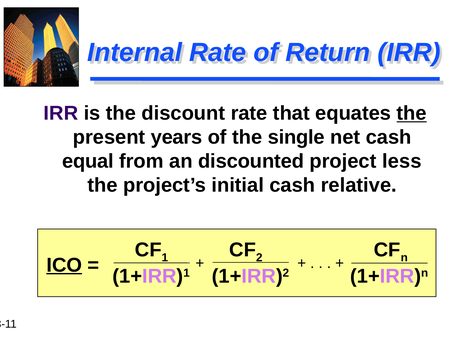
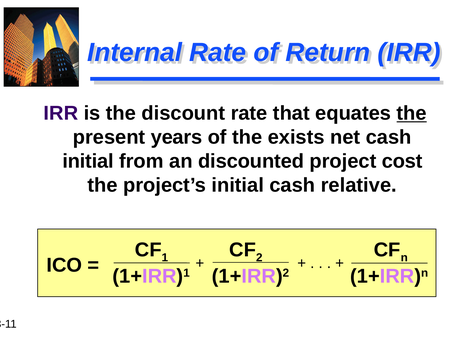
single: single -> exists (296, 137)
equal: equal -> initial (88, 161)
less: less -> cost (402, 161)
ICO underline: present -> none (64, 265)
